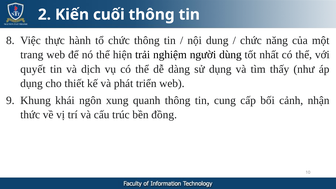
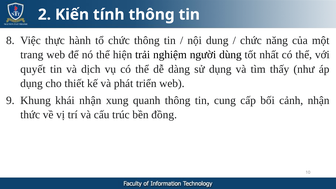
cuối: cuối -> tính (109, 15)
khái ngôn: ngôn -> nhận (90, 100)
